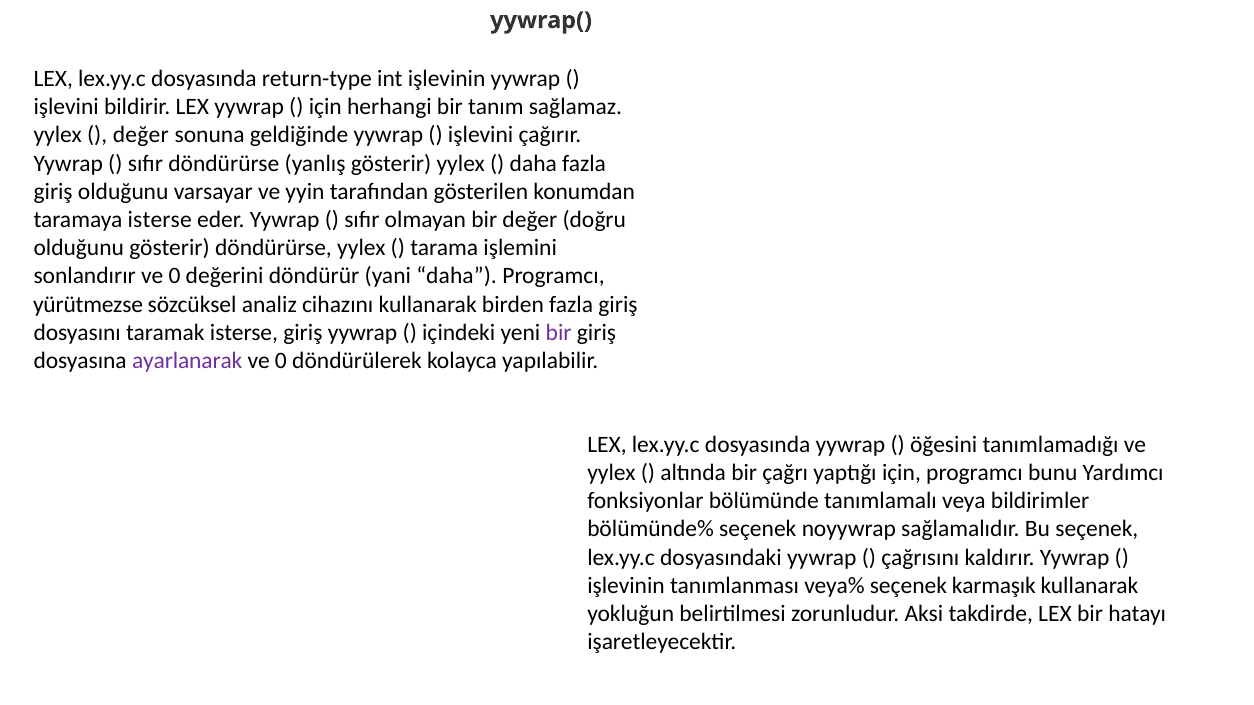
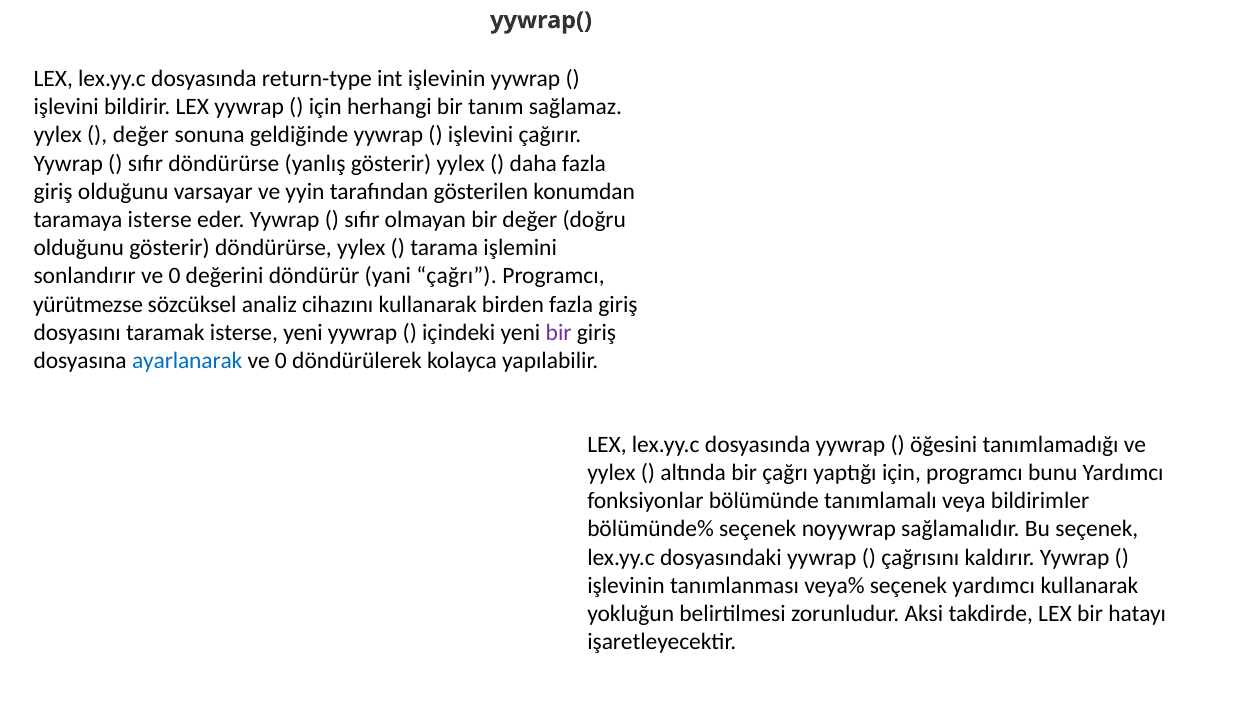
yani daha: daha -> çağrı (457, 276)
isterse giriş: giriş -> yeni (303, 333)
ayarlanarak colour: purple -> blue (187, 361)
seçenek karmaşık: karmaşık -> yardımcı (994, 586)
